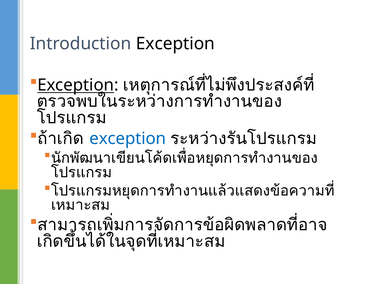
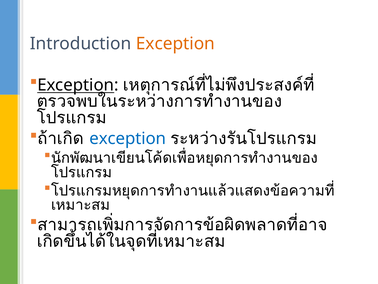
Exception colour: black -> orange (175, 44)
